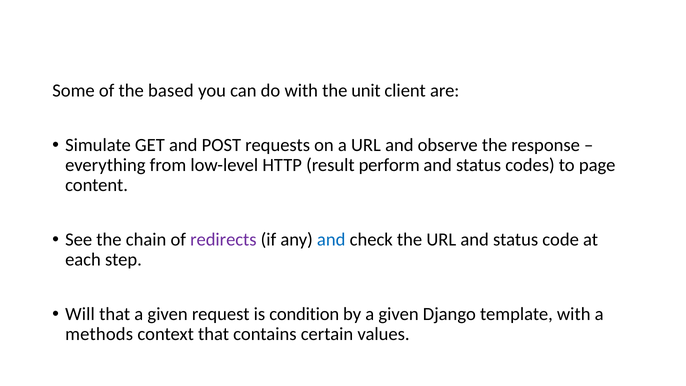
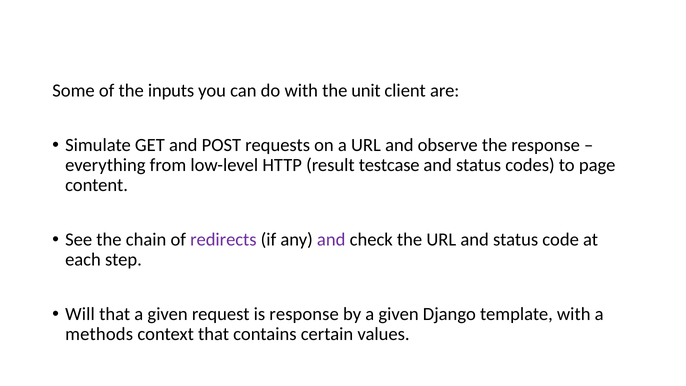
based: based -> inputs (171, 91)
perform: perform -> testcase (389, 165)
and colour: blue -> purple (331, 240)
is condition: condition -> response (304, 314)
